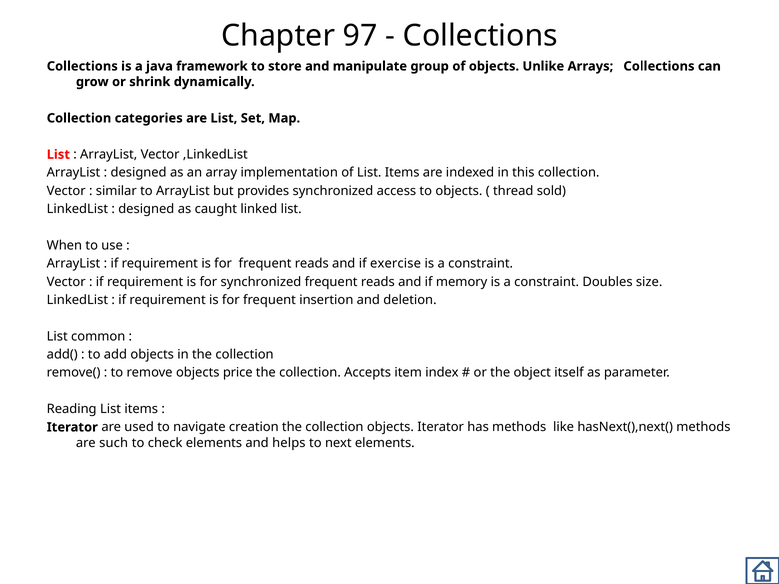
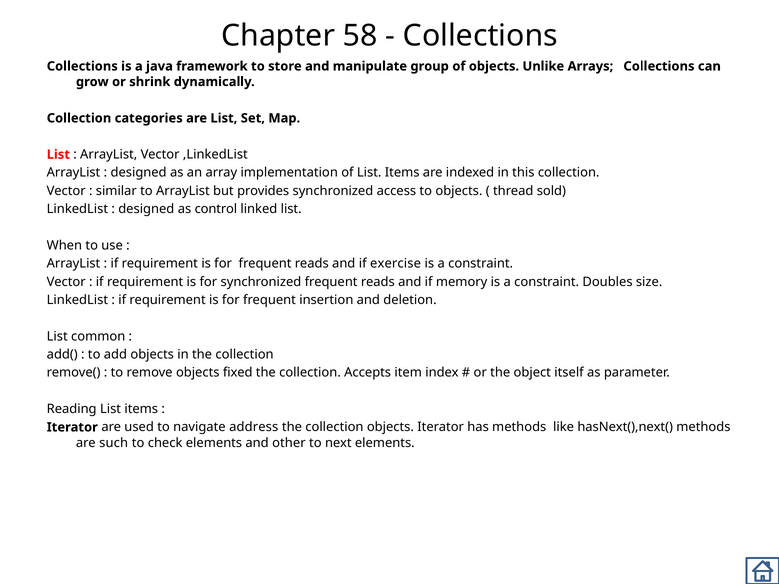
97: 97 -> 58 (360, 36)
caught: caught -> control (216, 209)
price: price -> fixed (238, 373)
creation: creation -> address (254, 427)
helps: helps -> other (289, 443)
